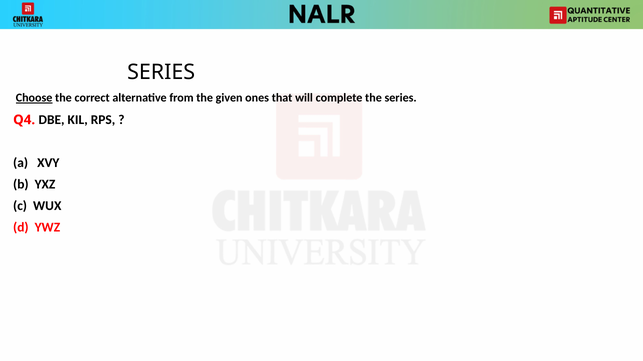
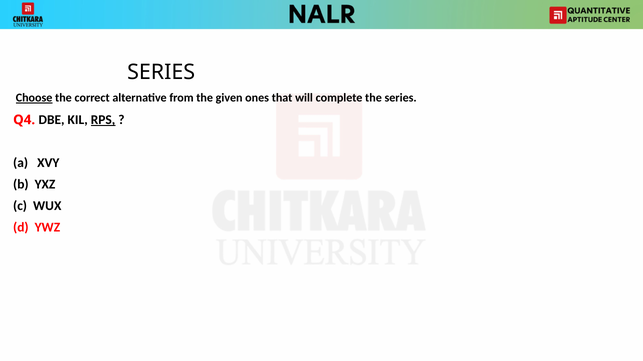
RPS underline: none -> present (103, 120)
